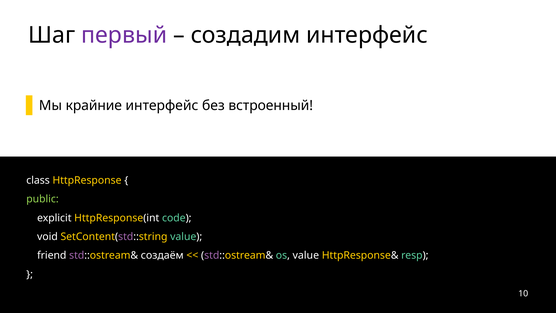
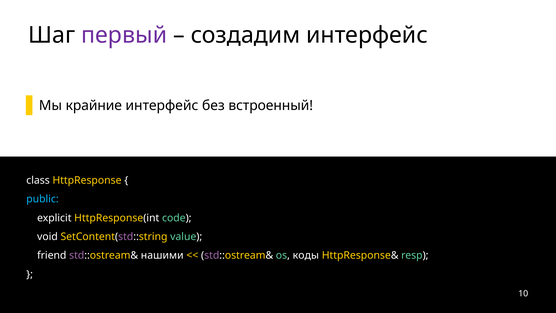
public colour: light green -> light blue (42, 199)
создаём: создаём -> нашими (162, 255)
os value: value -> коды (306, 255)
